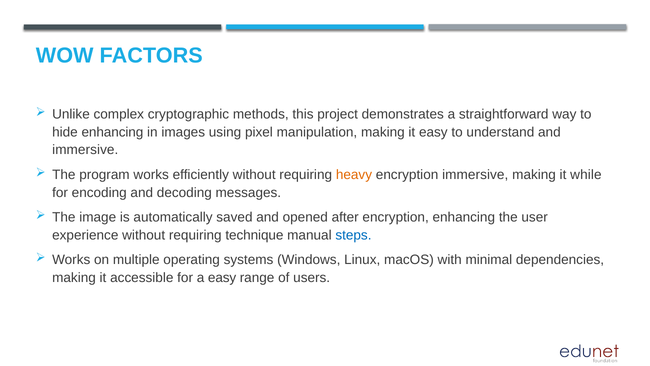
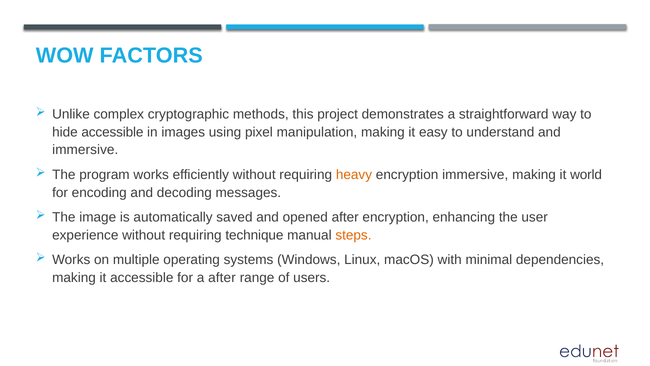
hide enhancing: enhancing -> accessible (112, 132)
while: while -> world (586, 174)
steps colour: blue -> orange (353, 235)
a easy: easy -> after (222, 277)
